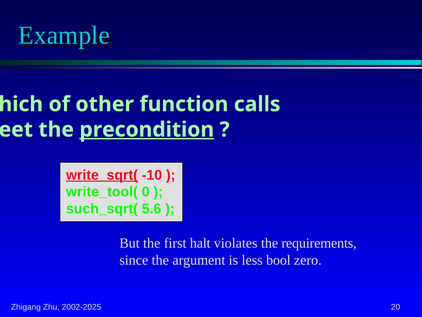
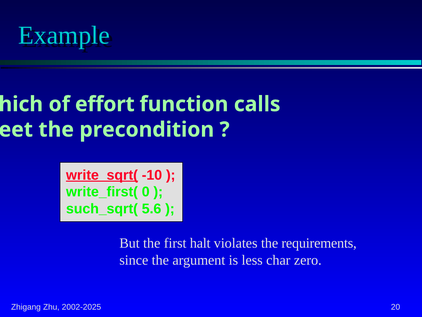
other: other -> effort (105, 104)
precondition underline: present -> none (147, 129)
write_tool(: write_tool( -> write_first( (102, 192)
bool: bool -> char (278, 260)
